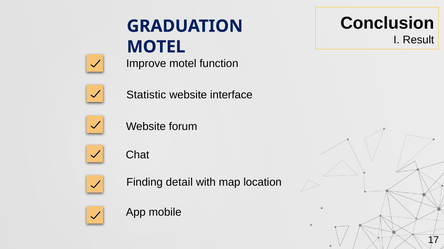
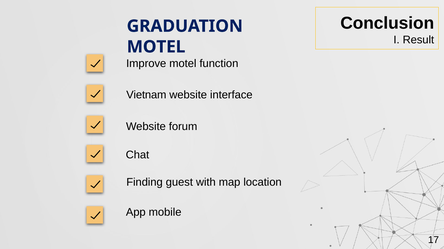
Statistic: Statistic -> Vietnam (146, 95)
detail: detail -> guest (179, 183)
